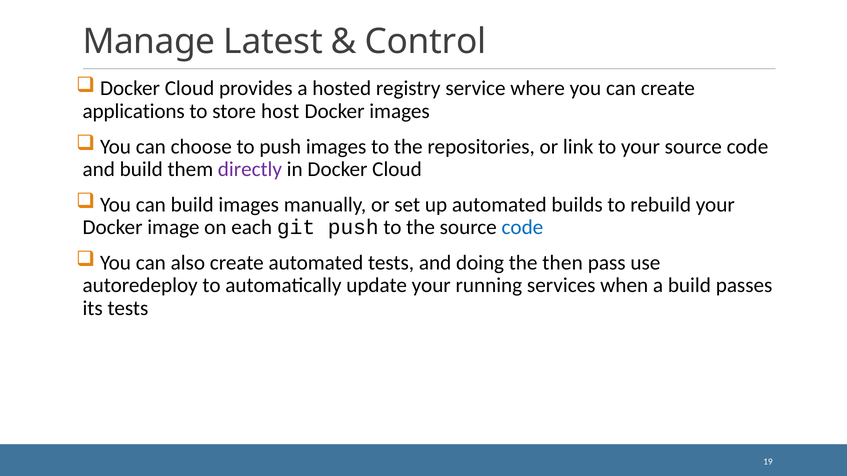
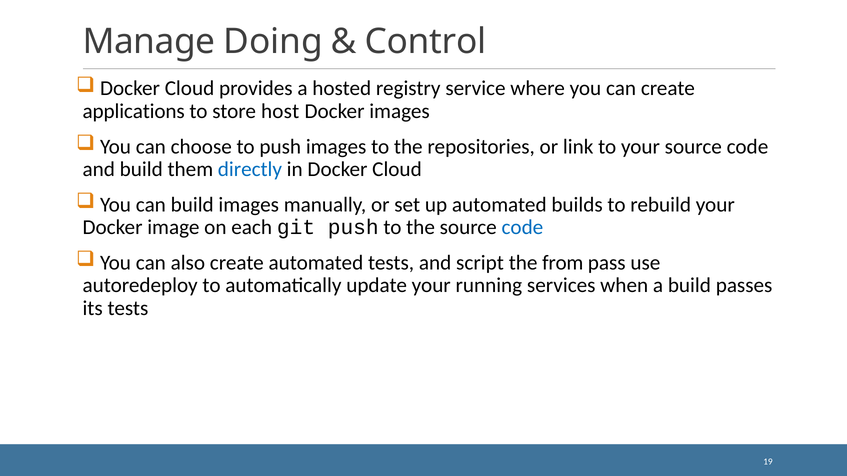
Latest: Latest -> Doing (273, 41)
directly colour: purple -> blue (250, 170)
doing: doing -> script (480, 263)
then: then -> from (563, 263)
